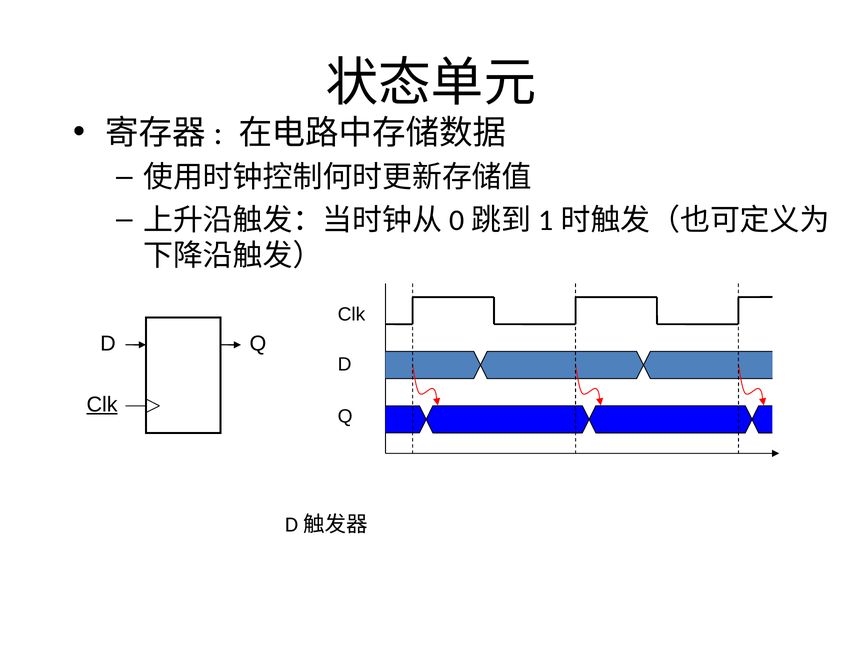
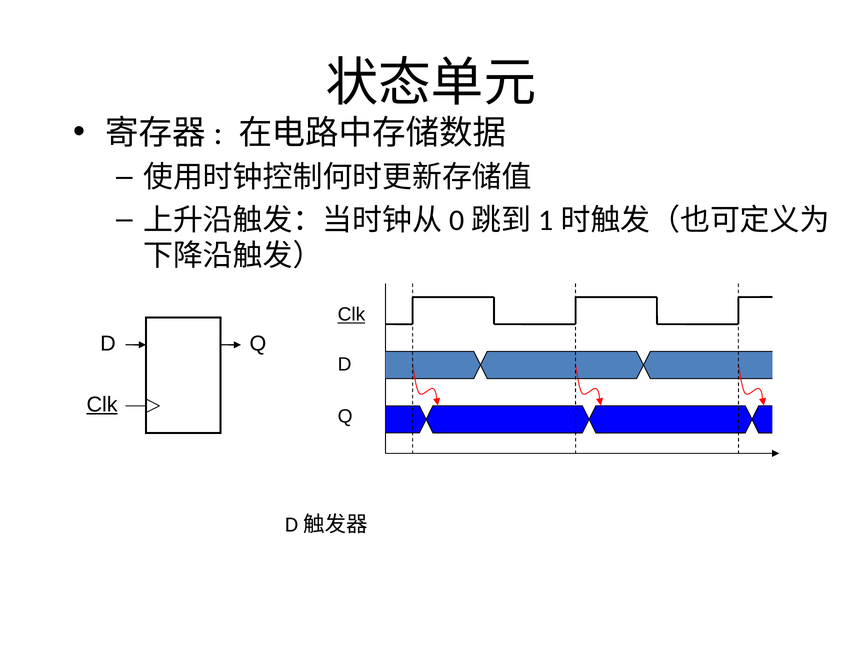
Clk underline: none -> present (351, 314)
